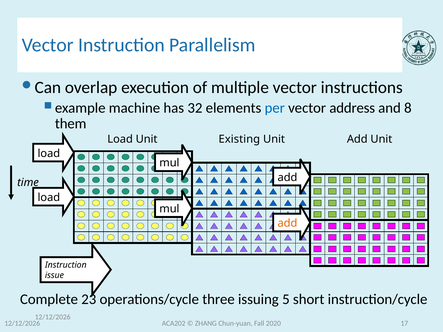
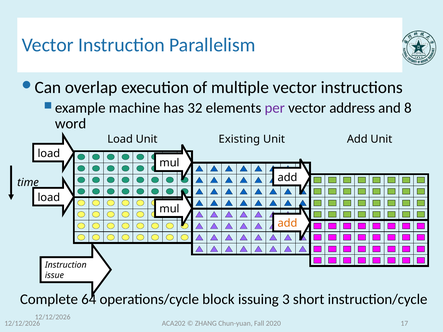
per colour: blue -> purple (275, 108)
them: them -> word (71, 124)
23: 23 -> 64 (89, 299)
three: three -> block (218, 299)
5: 5 -> 3 (286, 299)
